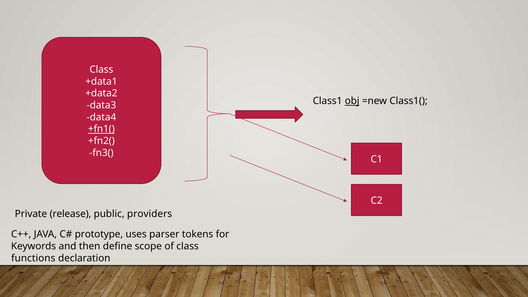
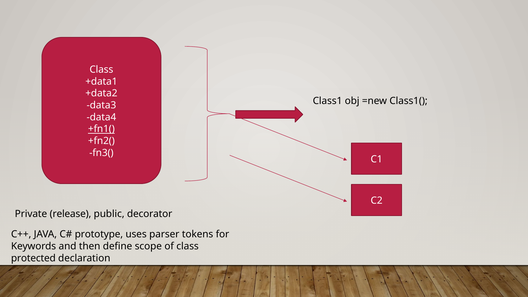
obj underline: present -> none (352, 101)
providers: providers -> decorator (150, 214)
functions: functions -> protected (33, 258)
